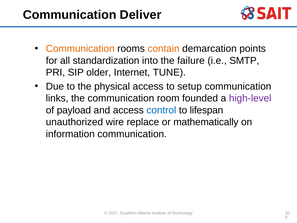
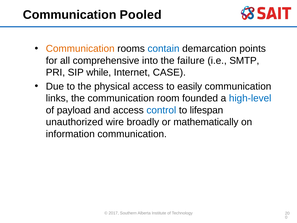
Deliver: Deliver -> Pooled (141, 15)
contain colour: orange -> blue (164, 49)
standardization: standardization -> comprehensive (106, 61)
older: older -> while (99, 72)
TUNE: TUNE -> CASE (169, 72)
setup: setup -> easily (190, 86)
high-level colour: purple -> blue (250, 98)
replace: replace -> broadly (143, 122)
